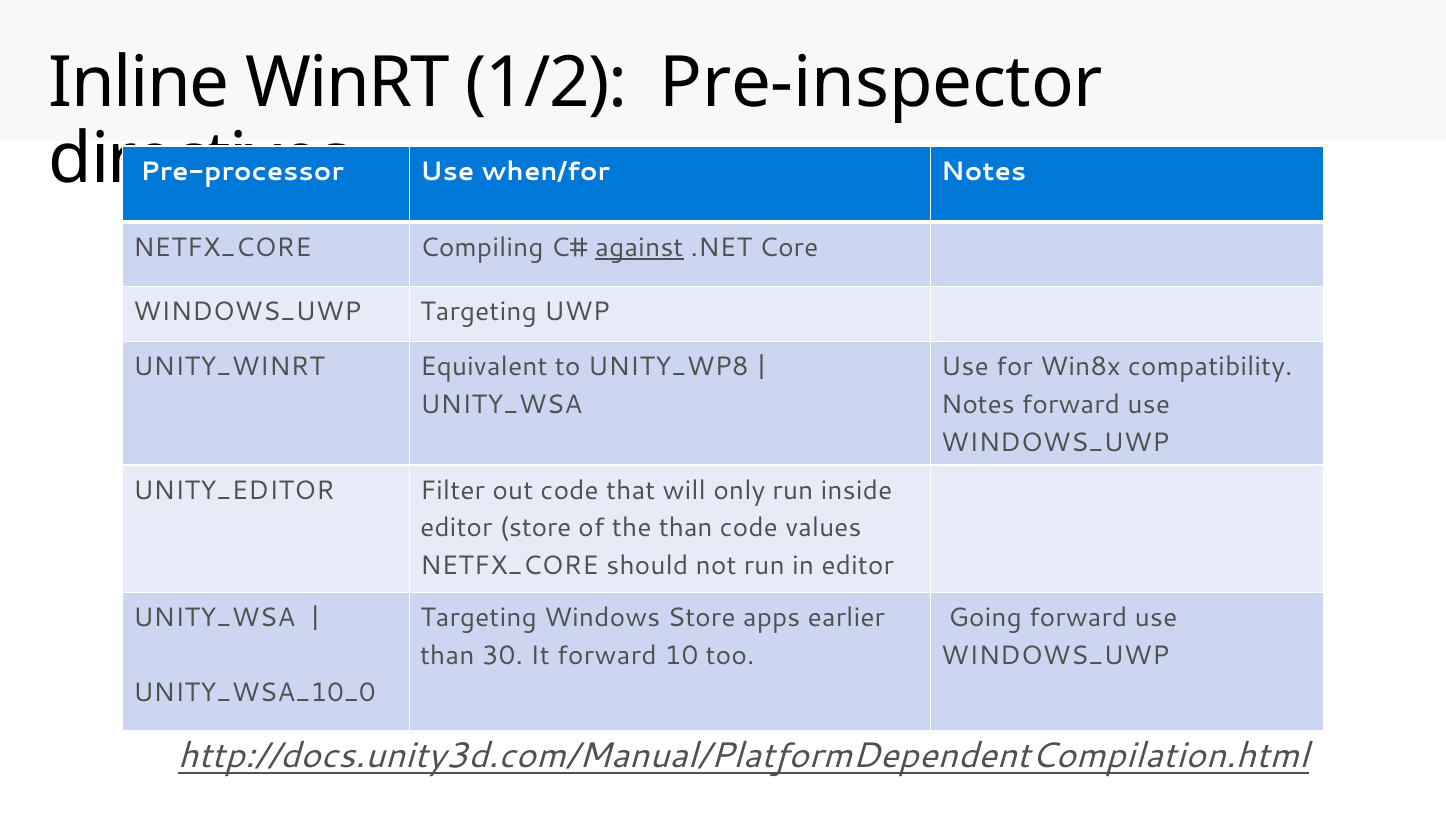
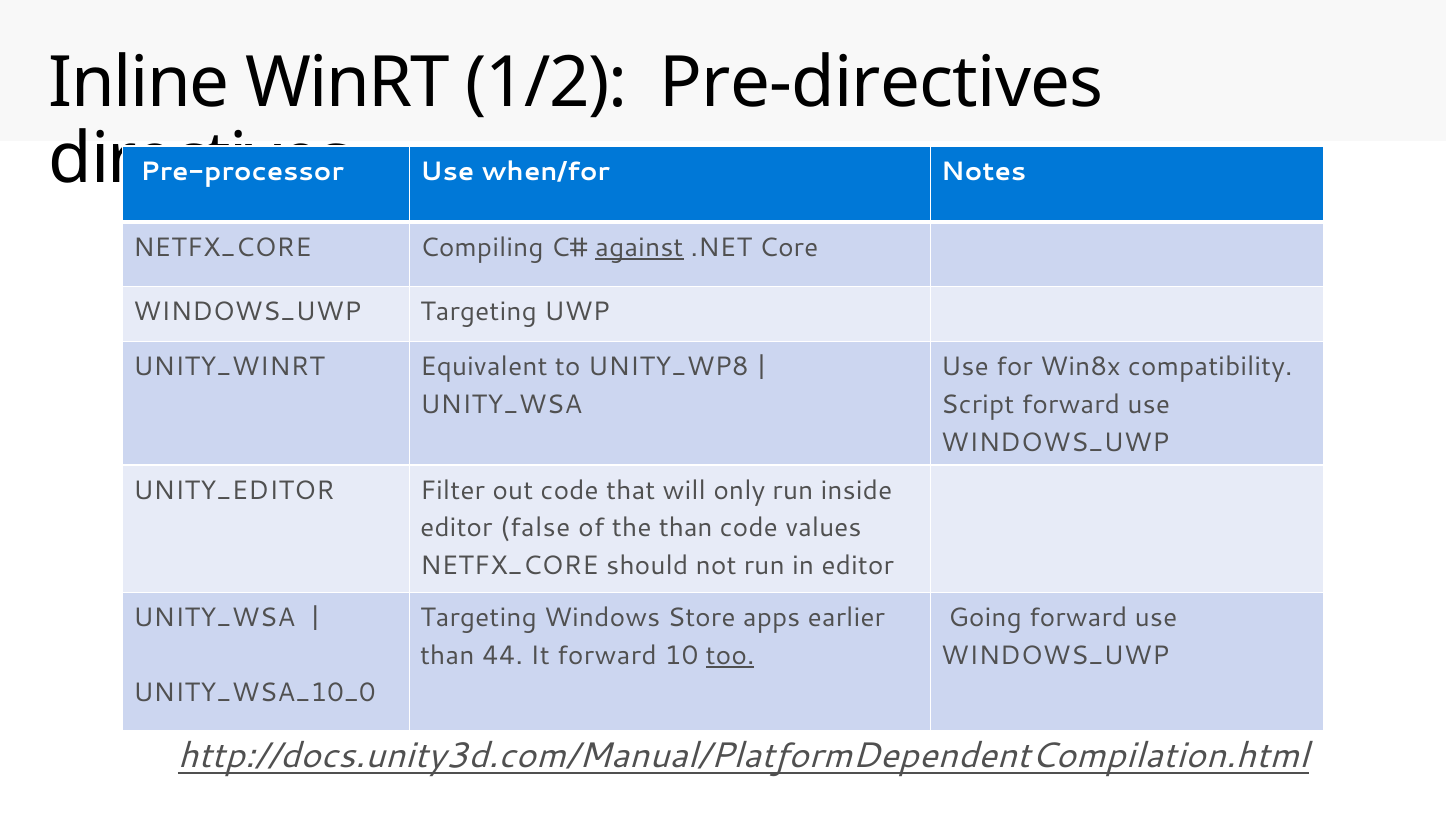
Pre-inspector: Pre-inspector -> Pre-directives (882, 83)
Notes: Notes -> Script (978, 405)
editor store: store -> false (535, 528)
30: 30 -> 44 (502, 656)
too underline: none -> present (730, 656)
